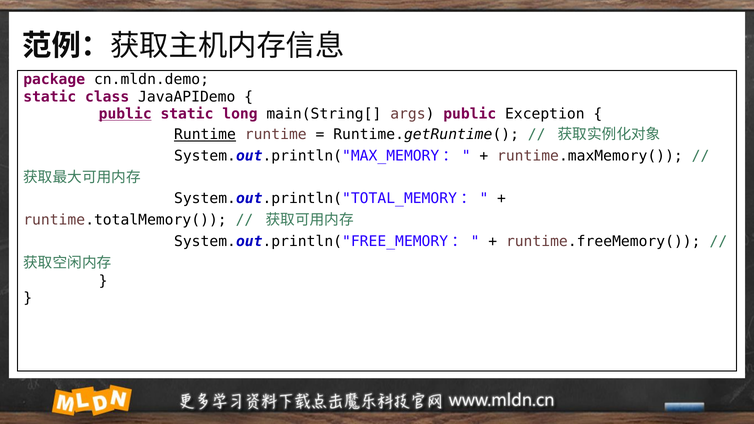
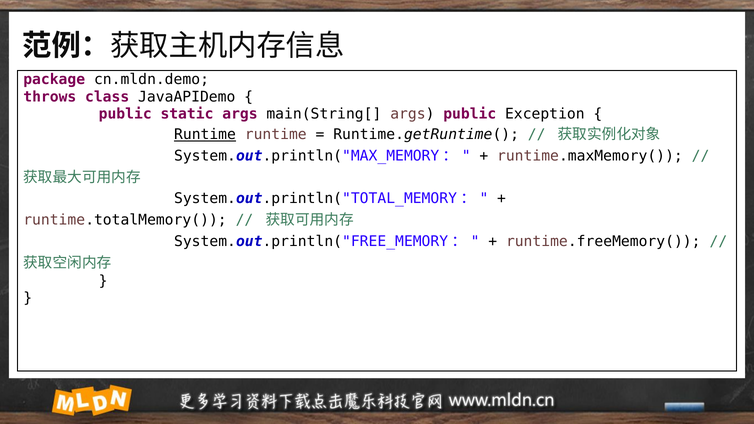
static: static -> throws (50, 97)
public underline: present -> none (125, 114)
static long: long -> args (240, 114)
